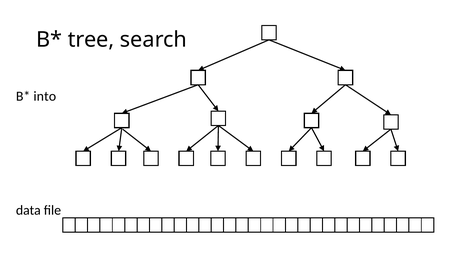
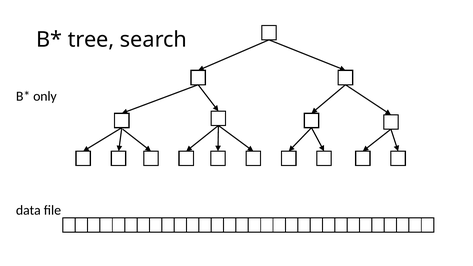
into: into -> only (45, 96)
